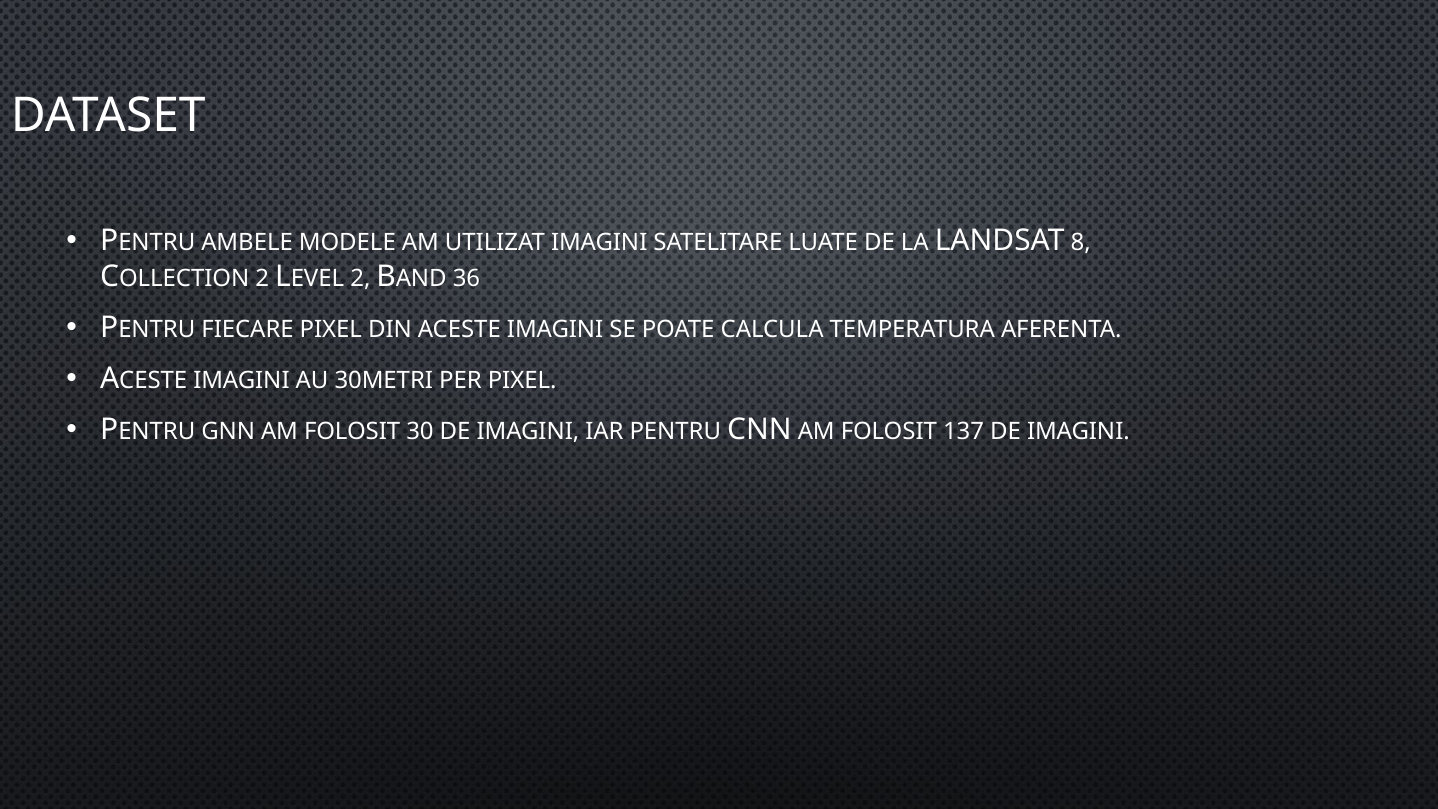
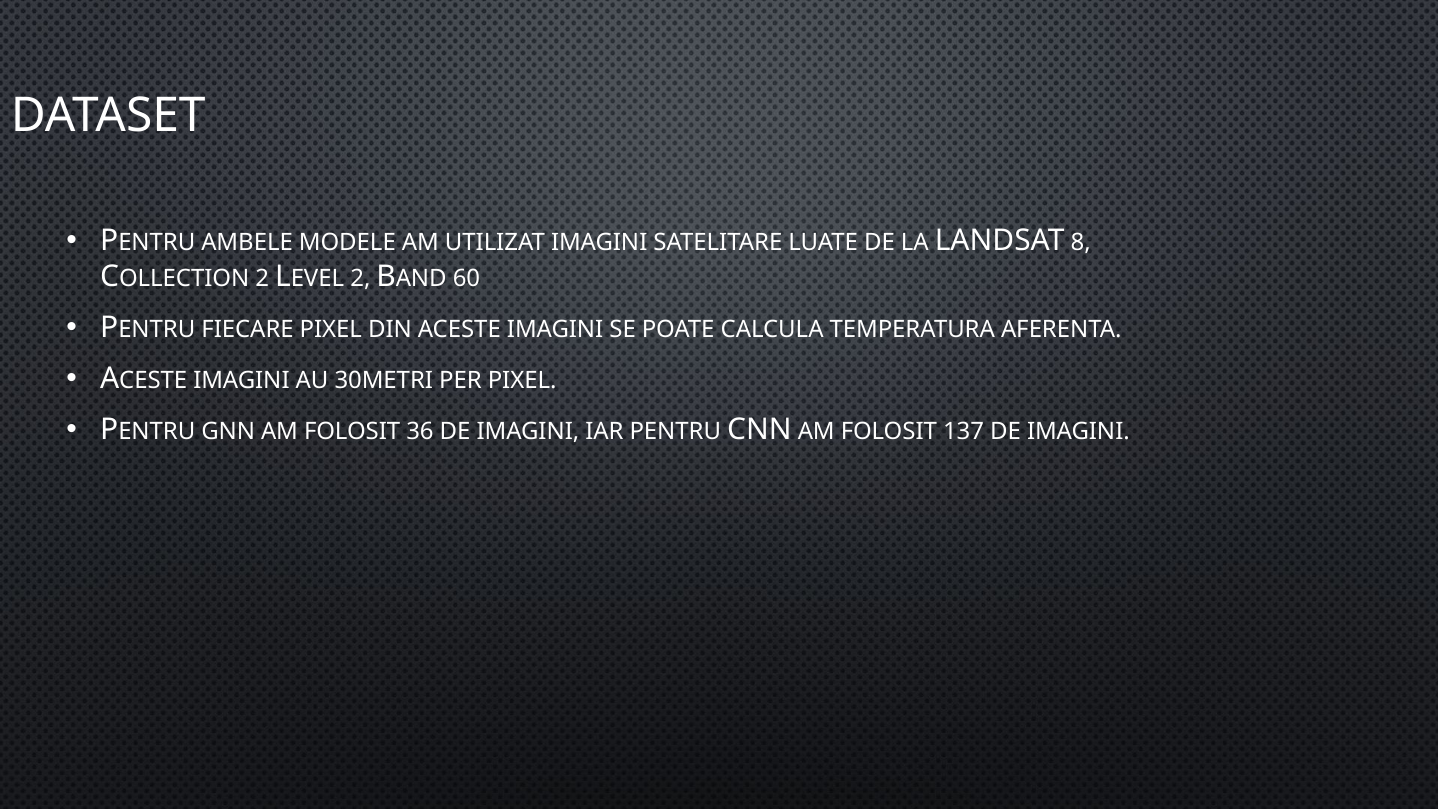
36: 36 -> 60 (467, 279)
30: 30 -> 36 (420, 432)
